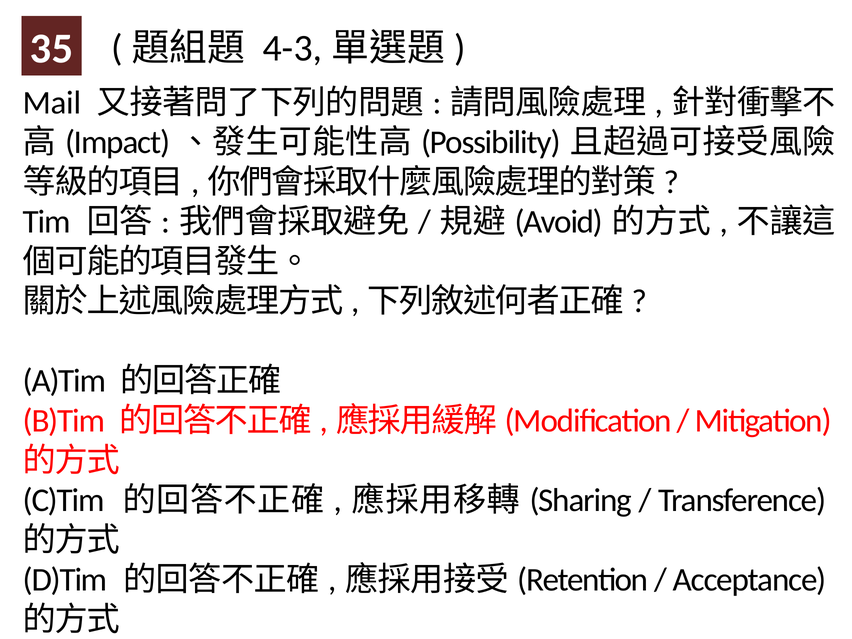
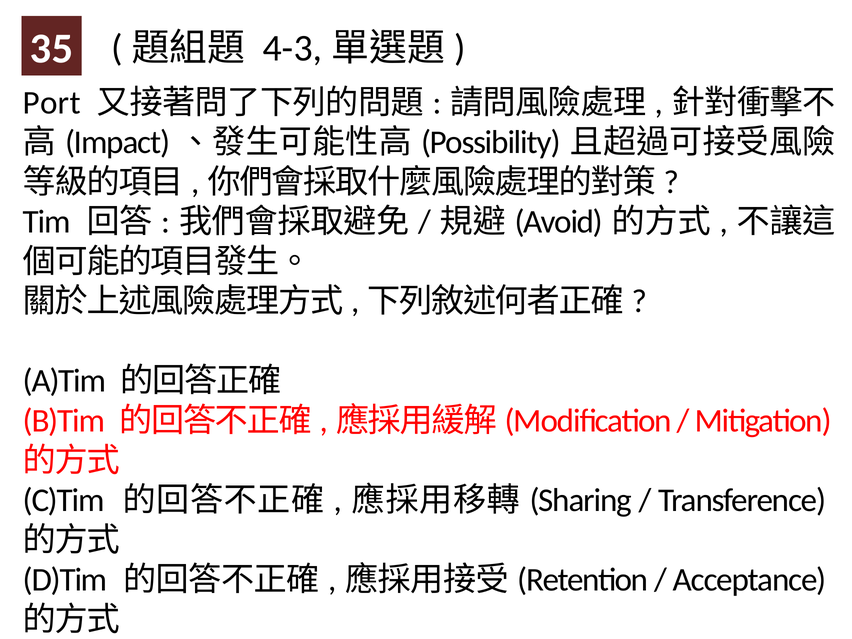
Mail: Mail -> Port (52, 103)
